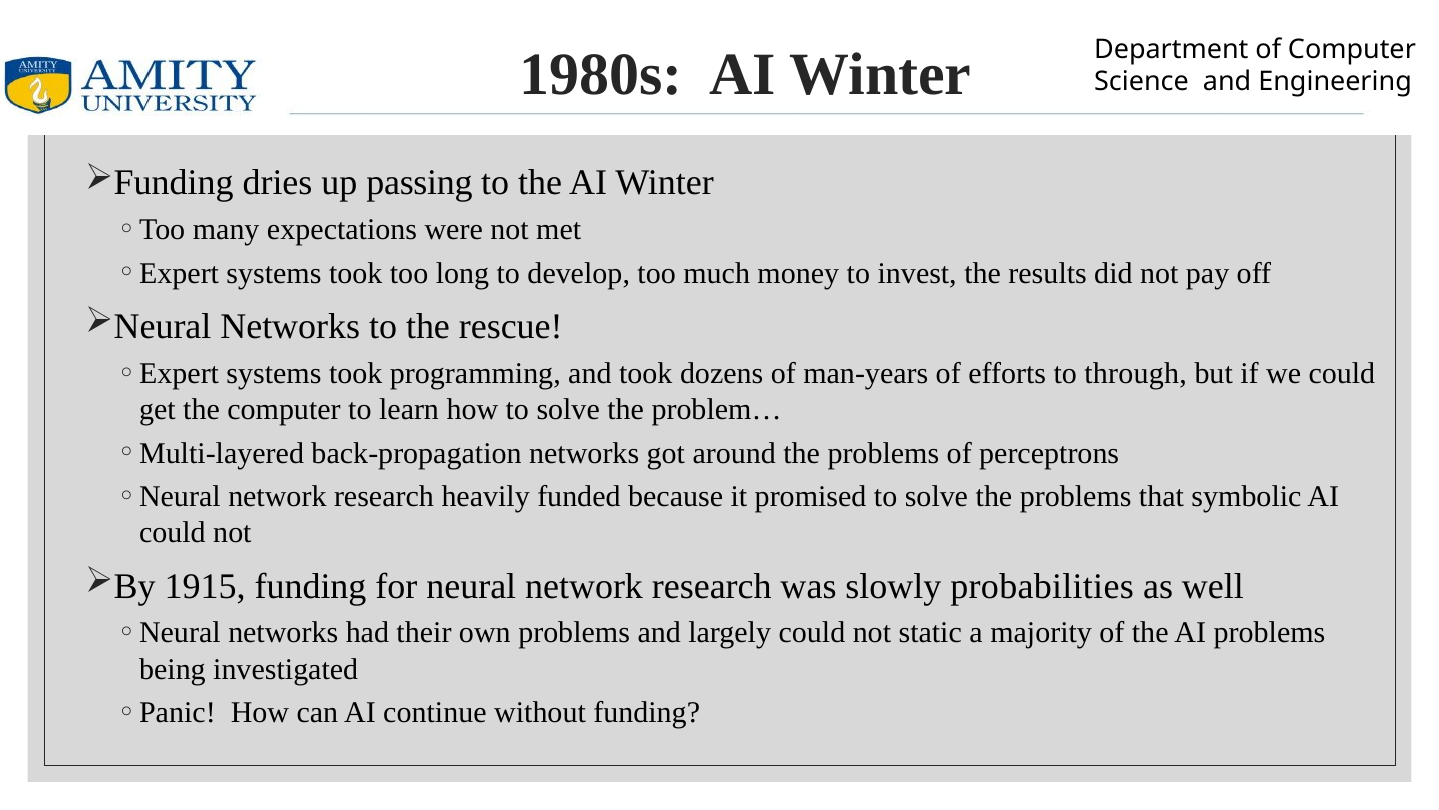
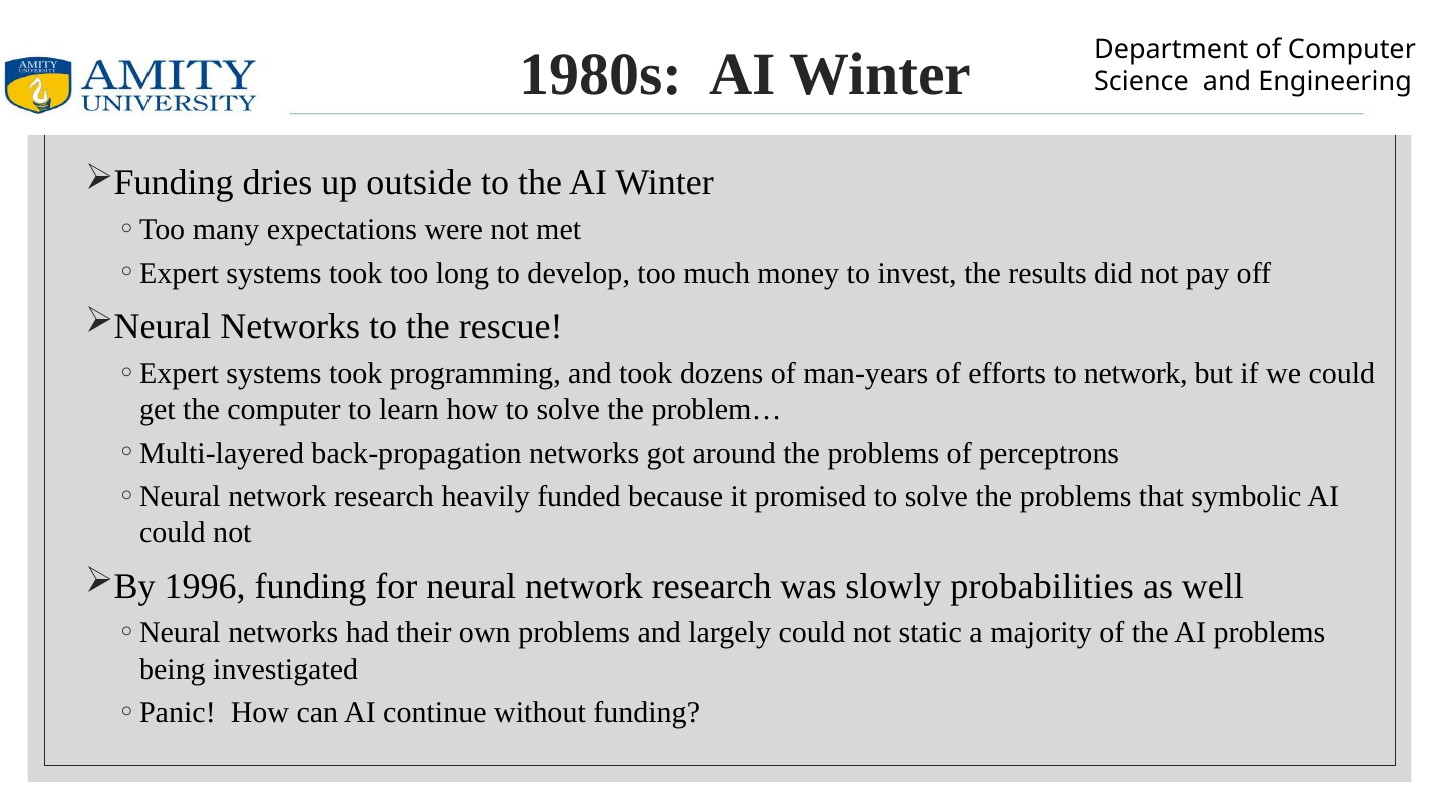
passing: passing -> outside (419, 183)
to through: through -> network (1136, 373)
1915: 1915 -> 1996 (205, 586)
